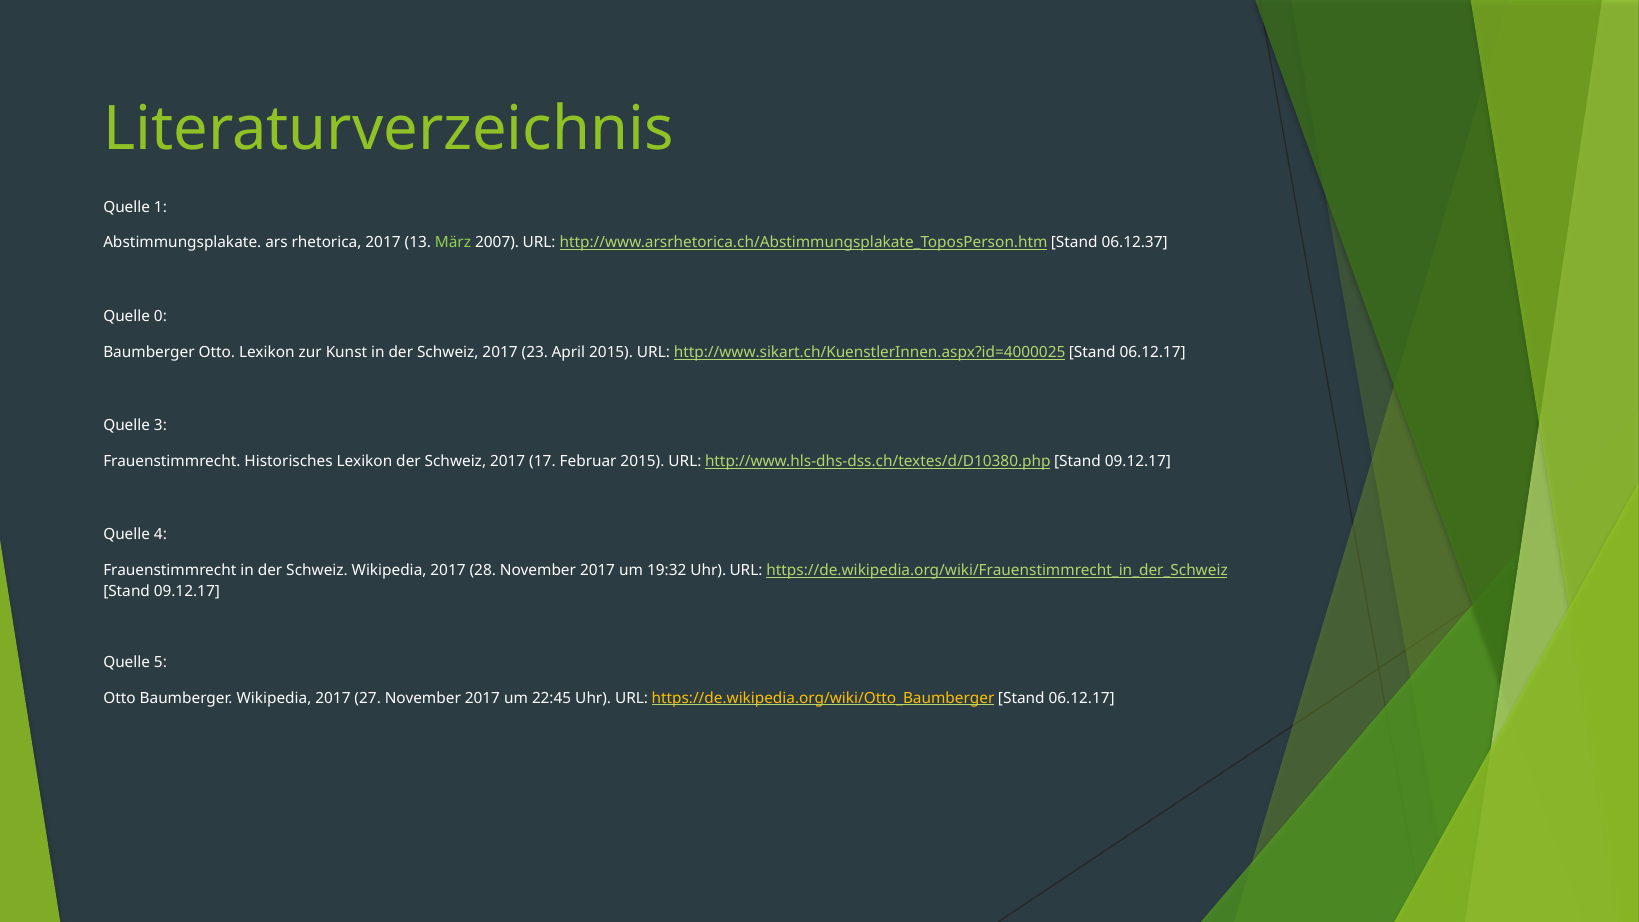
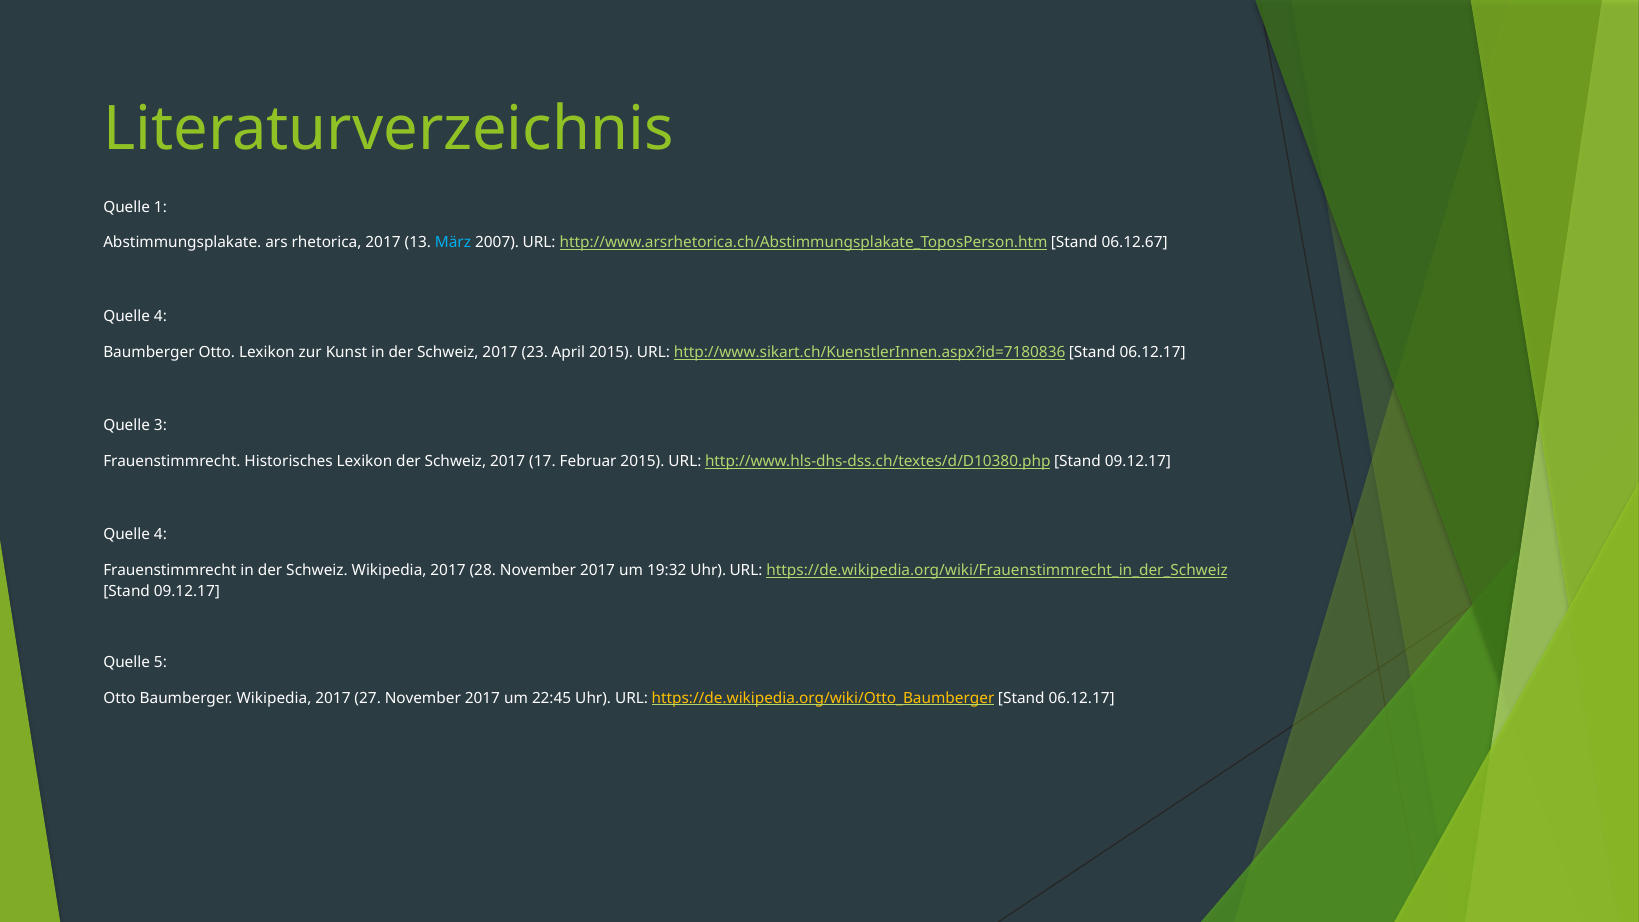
März colour: light green -> light blue (453, 243)
06.12.37: 06.12.37 -> 06.12.67 (1135, 243)
0: 0 -> 4 (160, 316)
http://www.sikart.ch/KuenstlerInnen.aspx?id=4000025: http://www.sikart.ch/KuenstlerInnen.aspx?id=4000025 -> http://www.sikart.ch/KuenstlerInnen.aspx?id=7180836 (870, 352)
